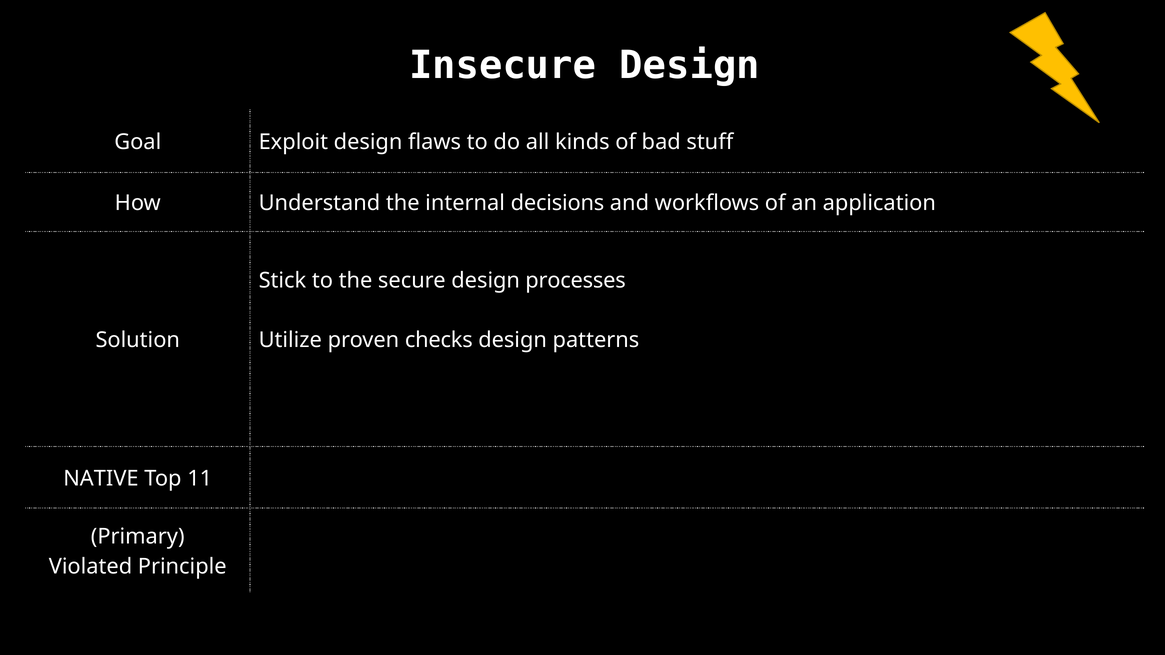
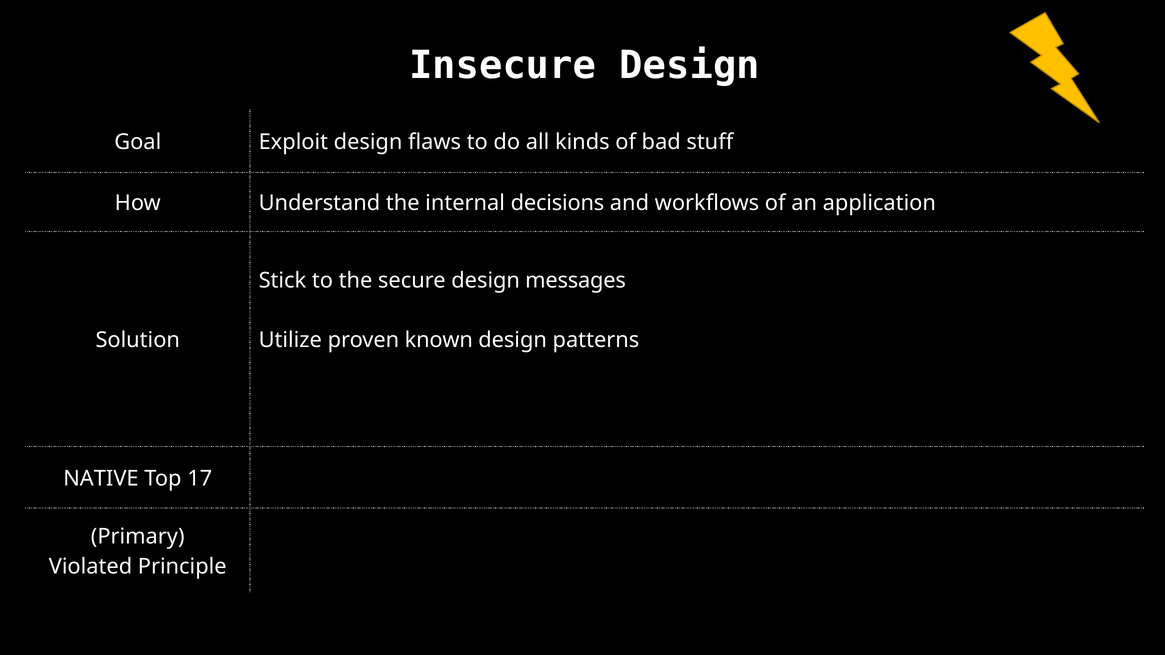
processes: processes -> messages (576, 281)
checks: checks -> known (439, 340)
11: 11 -> 17 (200, 479)
